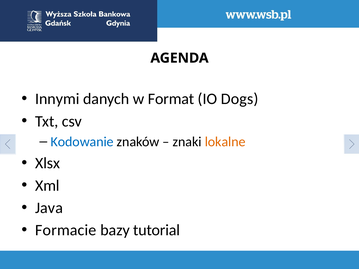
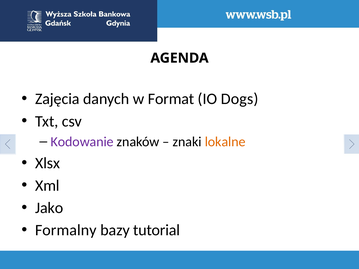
Innymi: Innymi -> Zajęcia (57, 99)
Kodowanie colour: blue -> purple (82, 142)
Java: Java -> Jako (49, 208)
Formacie: Formacie -> Formalny (66, 230)
